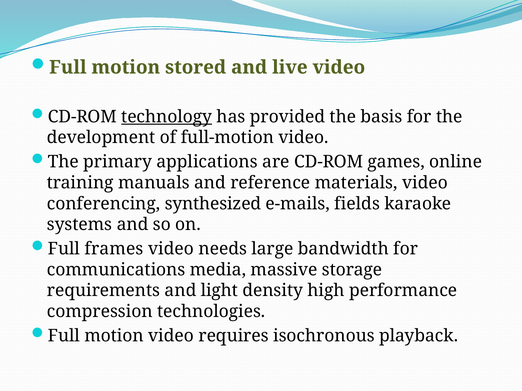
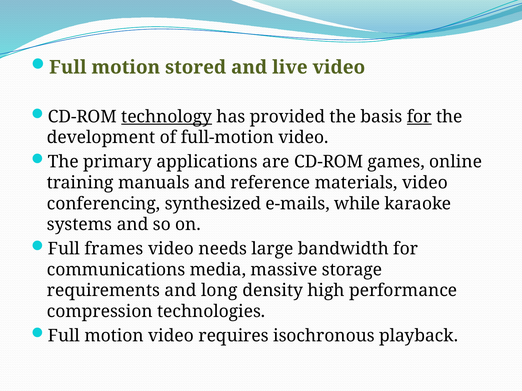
for underline: none -> present (419, 117)
fields: fields -> while (357, 204)
light: light -> long (219, 291)
